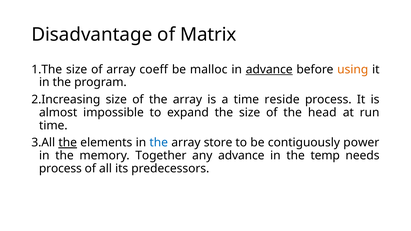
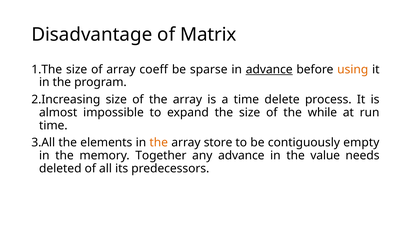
malloc: malloc -> sparse (209, 69)
reside: reside -> delete (282, 100)
head: head -> while (322, 113)
the underline: present -> none (68, 143)
the colour: blue -> orange (159, 143)
power: power -> empty (361, 143)
temp: temp -> value (325, 156)
process: process -> deleted (60, 169)
